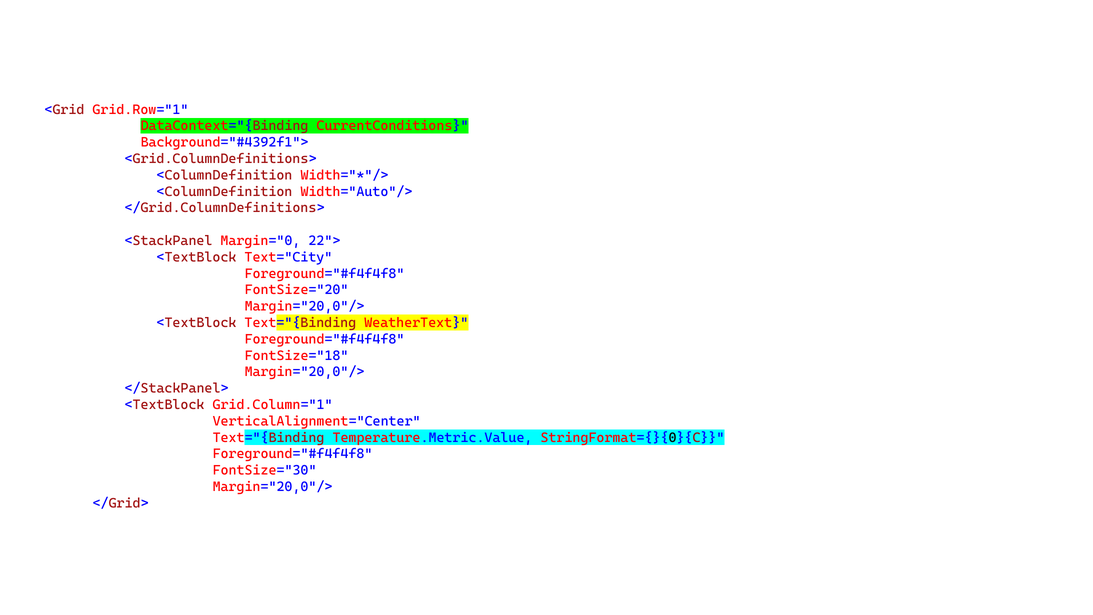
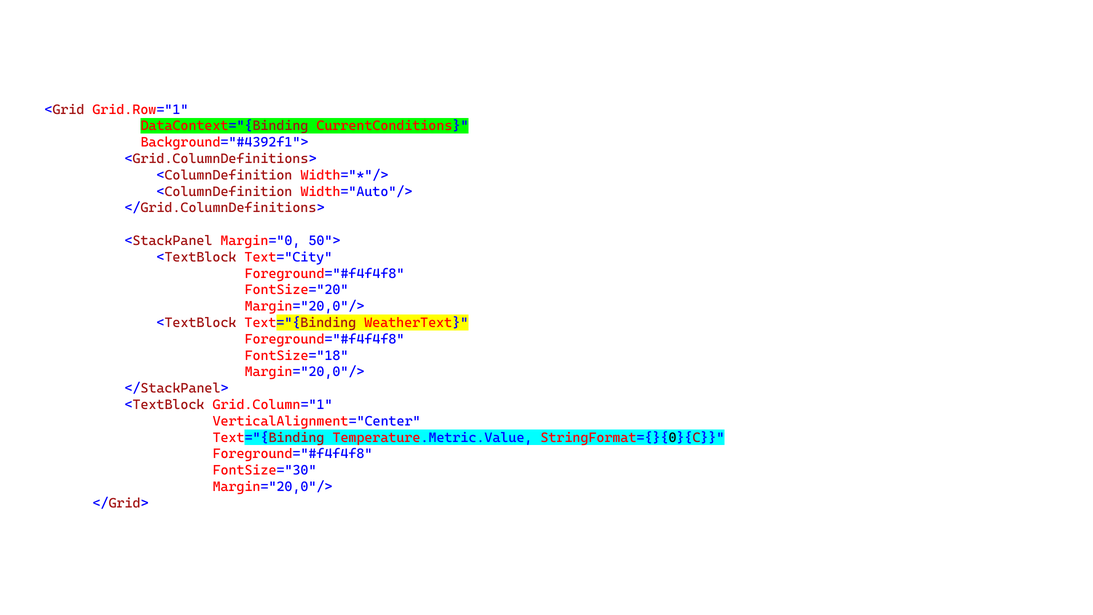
22">: 22"> -> 50"> (324, 241)
